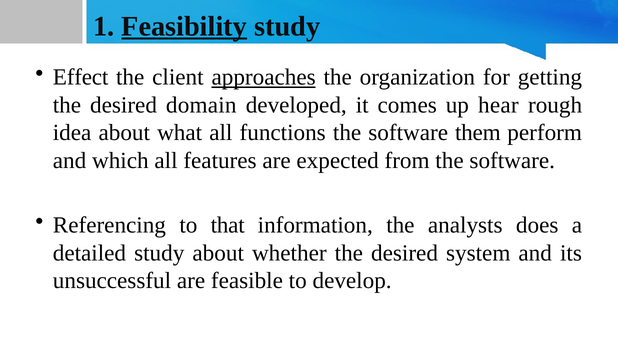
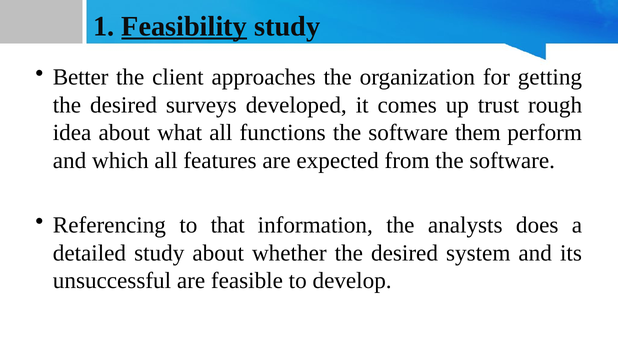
Effect: Effect -> Better (81, 77)
approaches underline: present -> none (264, 77)
domain: domain -> surveys (201, 105)
hear: hear -> trust (498, 105)
